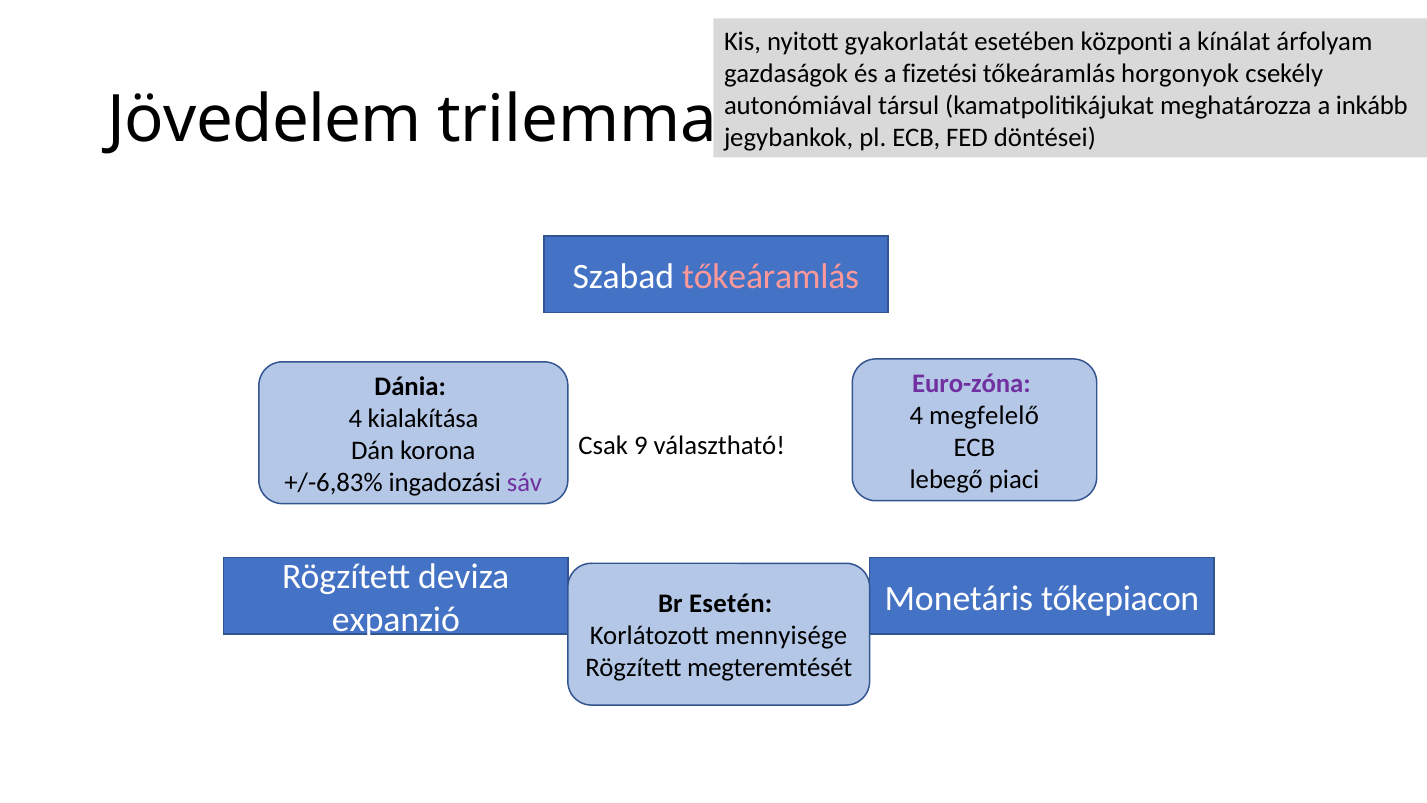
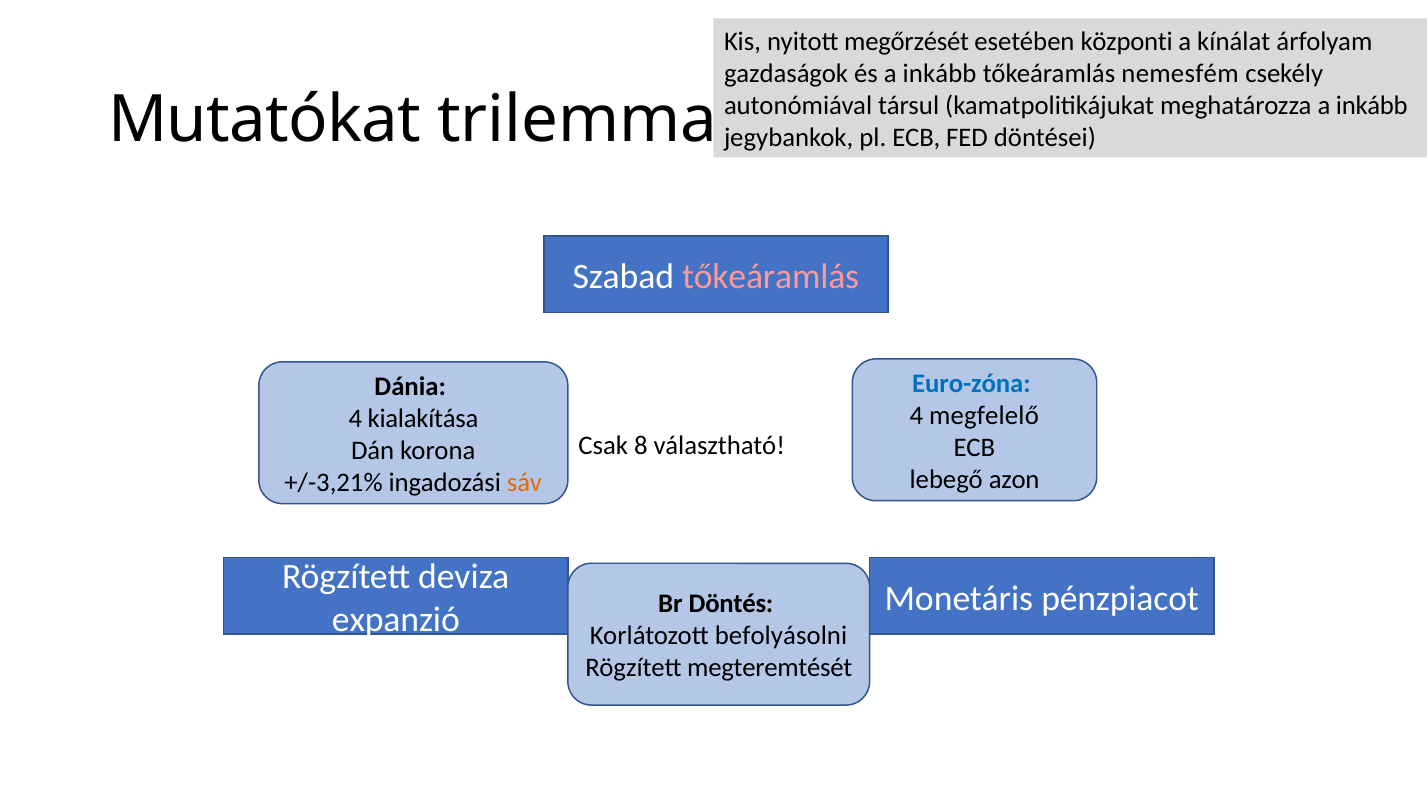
gyakorlatát: gyakorlatát -> megőrzését (907, 42)
és a fizetési: fizetési -> inkább (940, 74)
horgonyok: horgonyok -> nemesfém (1180, 74)
Jövedelem: Jövedelem -> Mutatókat (265, 120)
Euro-zóna colour: purple -> blue (971, 383)
9: 9 -> 8 (641, 445)
piaci: piaci -> azon (1014, 480)
+/-6,83%: +/-6,83% -> +/-3,21% (334, 483)
sáv colour: purple -> orange (524, 483)
tőkepiacon: tőkepiacon -> pénzpiacot (1120, 598)
Esetén: Esetén -> Döntés (731, 604)
mennyisége: mennyisége -> befolyásolni (781, 636)
